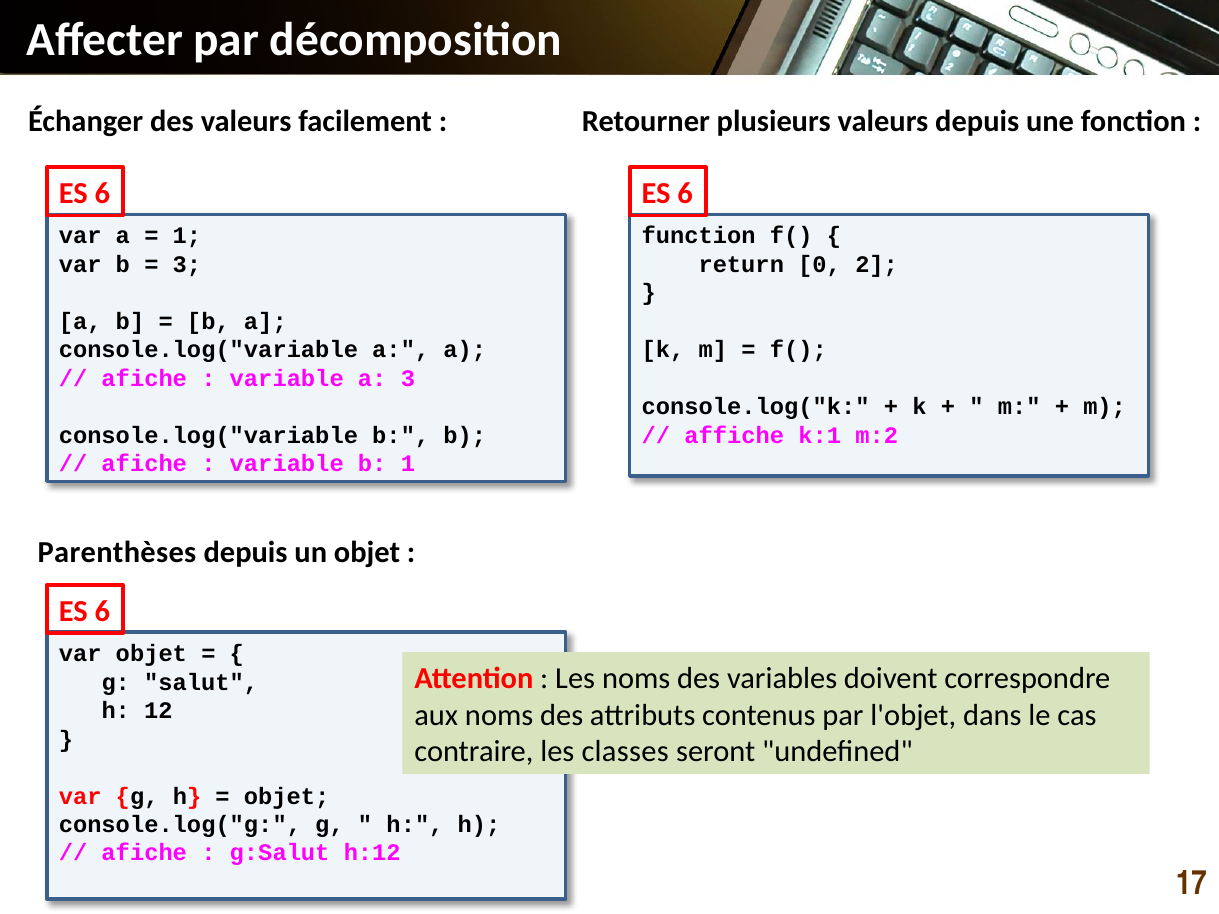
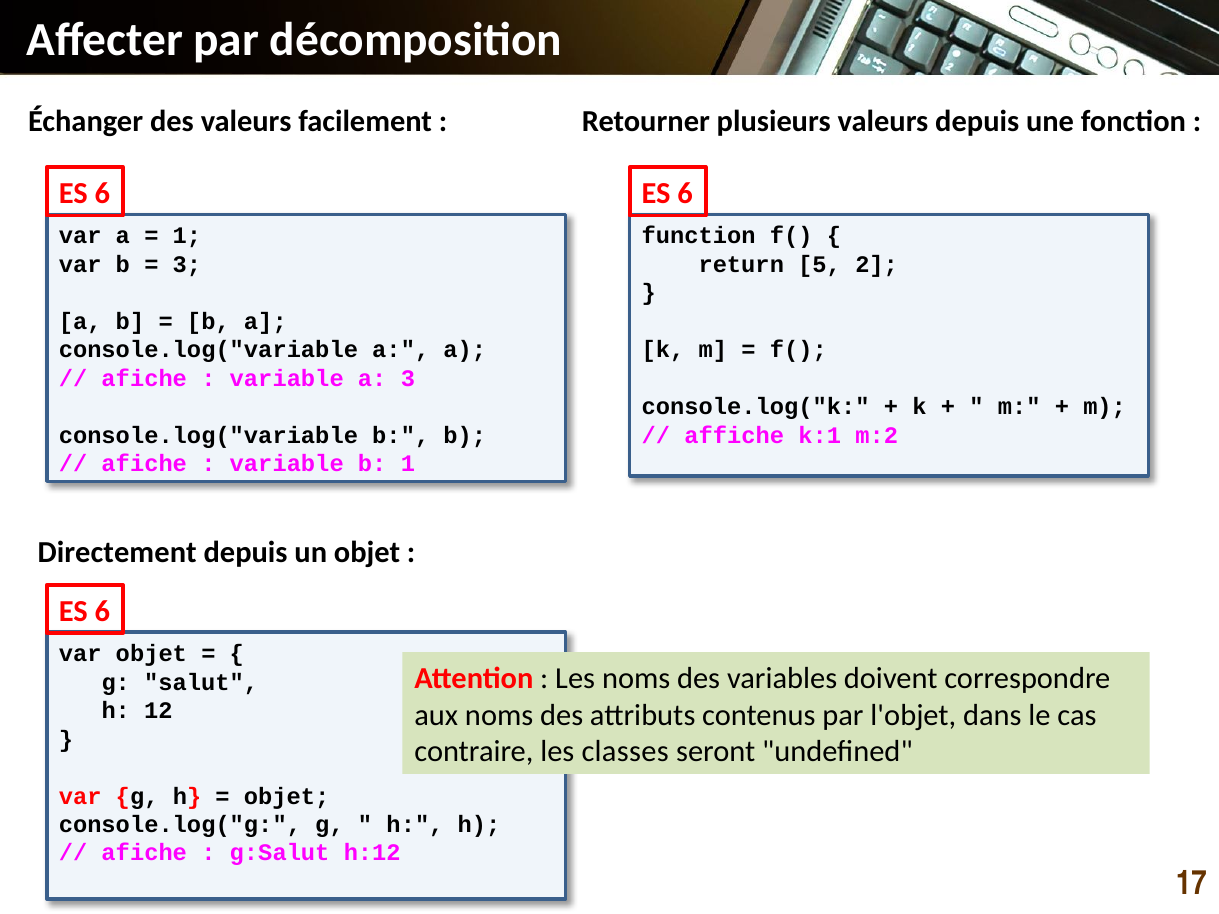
0: 0 -> 5 (820, 265)
Parenthèses: Parenthèses -> Directement (117, 553)
